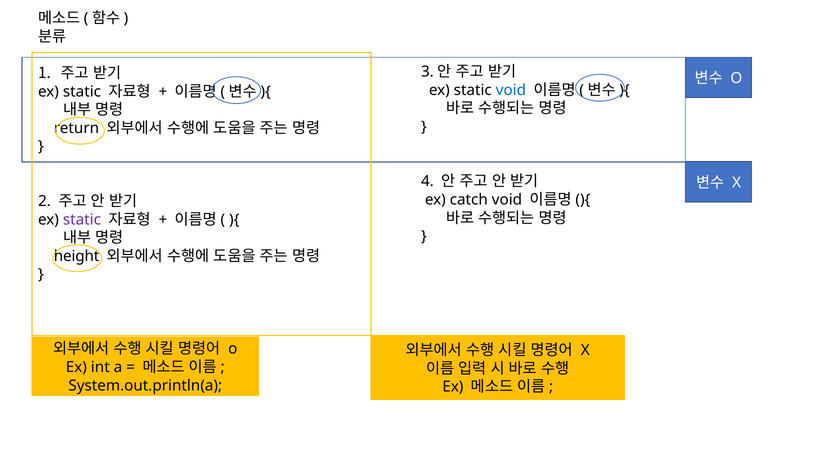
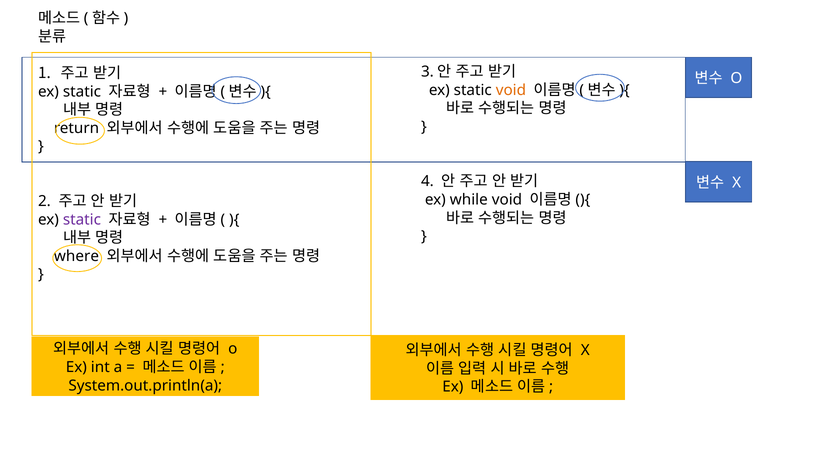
void colour: blue -> orange (511, 90)
catch: catch -> while (469, 200)
height: height -> where (76, 256)
